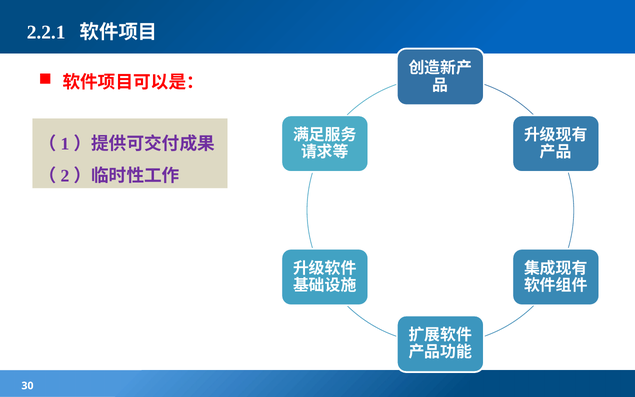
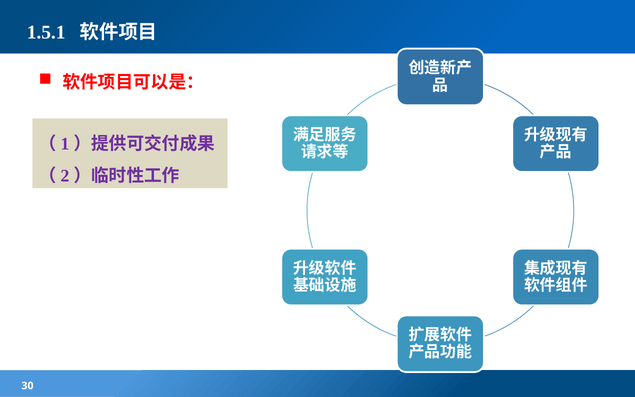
2.2.1: 2.2.1 -> 1.5.1 (46, 32)
